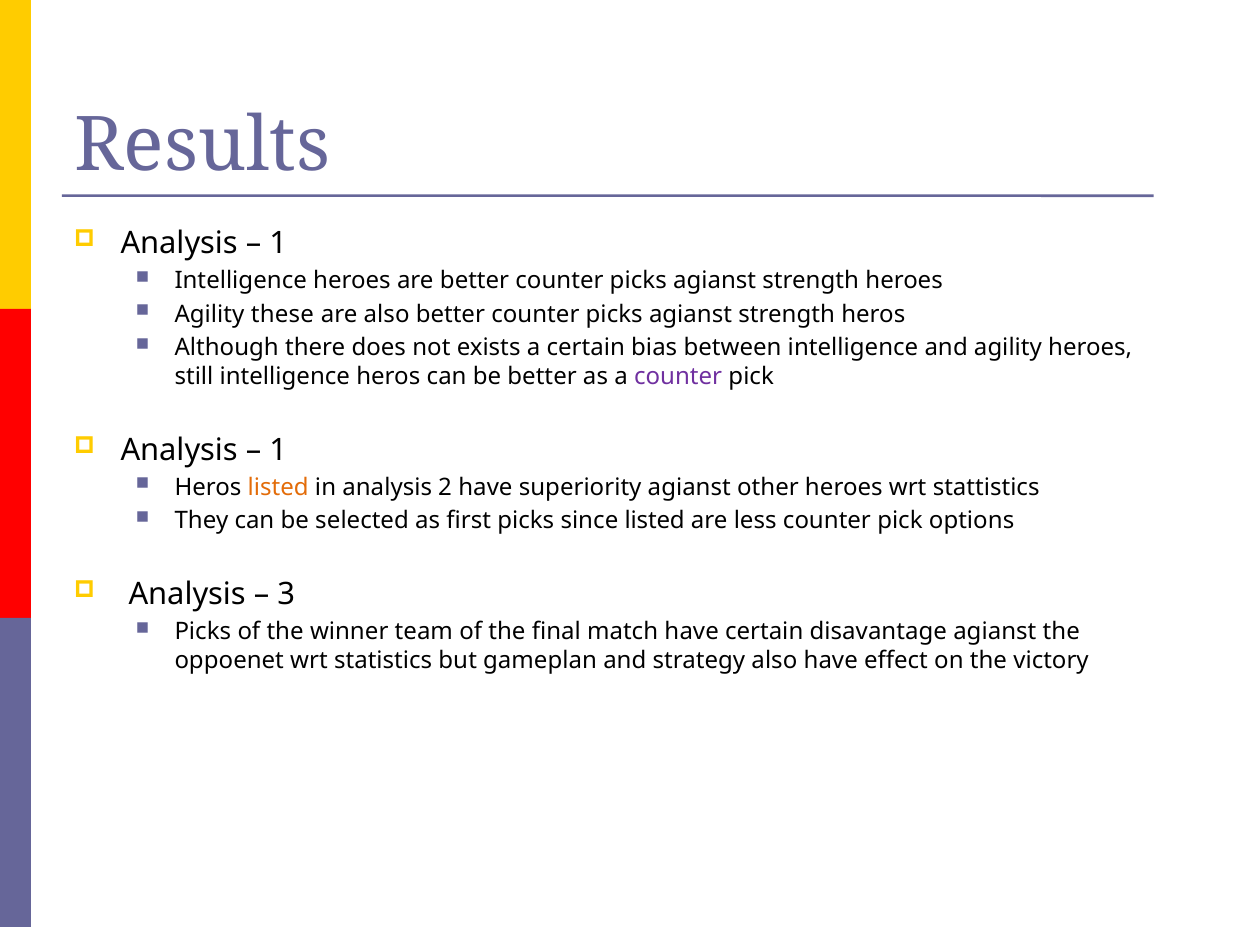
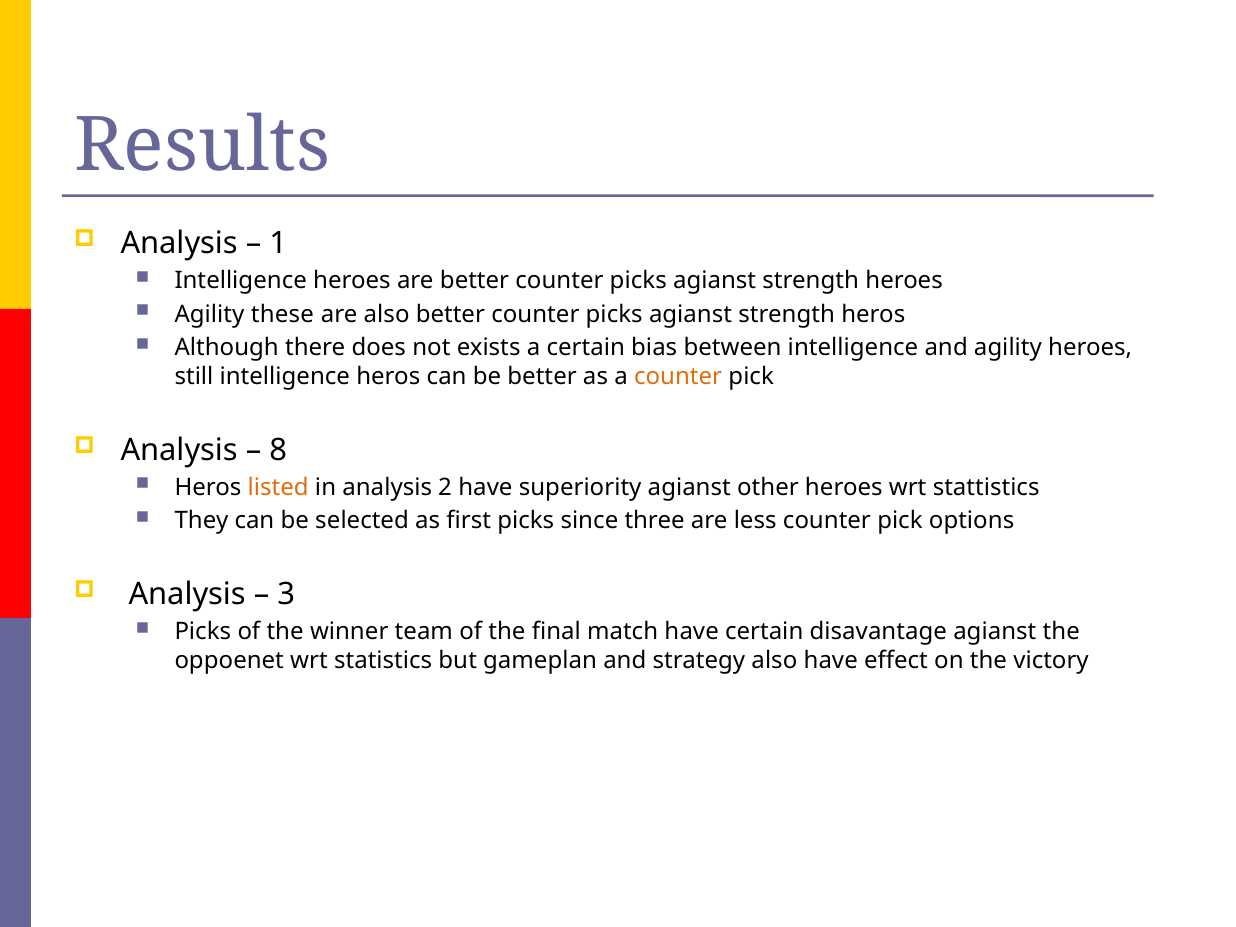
counter colour: purple -> orange (678, 377)
1: 1 -> 8 (278, 450)
since listed: listed -> three (655, 521)
